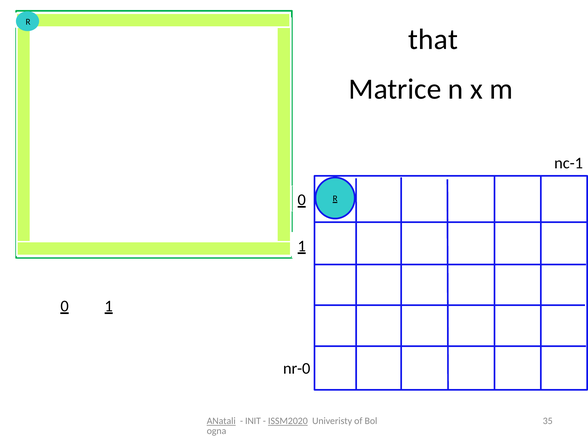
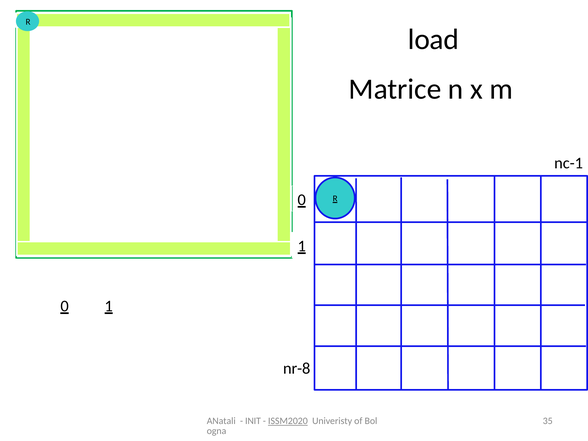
that: that -> load (433, 39)
nr-0: nr-0 -> nr-8 (297, 368)
ANatali underline: present -> none (221, 421)
